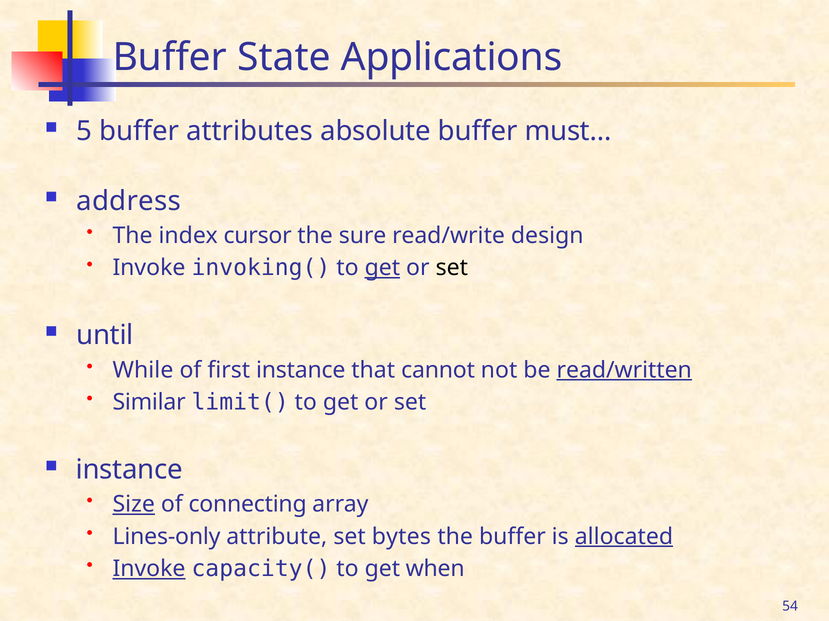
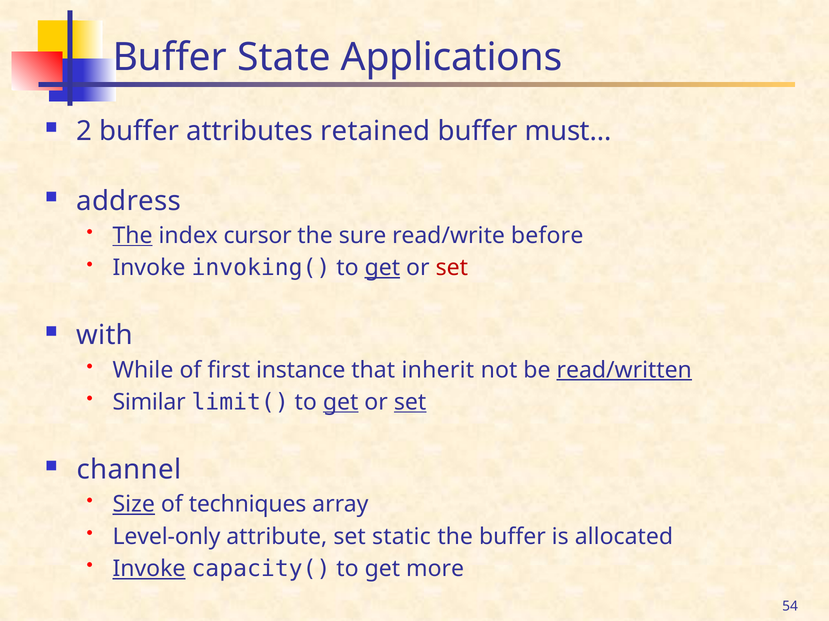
5: 5 -> 2 (84, 131)
absolute: absolute -> retained (375, 131)
The underline: none -> present (133, 236)
design: design -> before (547, 236)
set colour: black -> red (452, 268)
until: until -> with (105, 336)
cannot: cannot -> inherit (438, 370)
get underline: none -> present (341, 403)
set underline: none -> present (410, 403)
instance: instance -> channel (129, 470)
connecting: connecting -> techniques (248, 505)
Lines-only: Lines-only -> Level-only (166, 537)
bytes: bytes -> static (401, 537)
allocated underline: present -> none (624, 537)
when: when -> more (435, 569)
